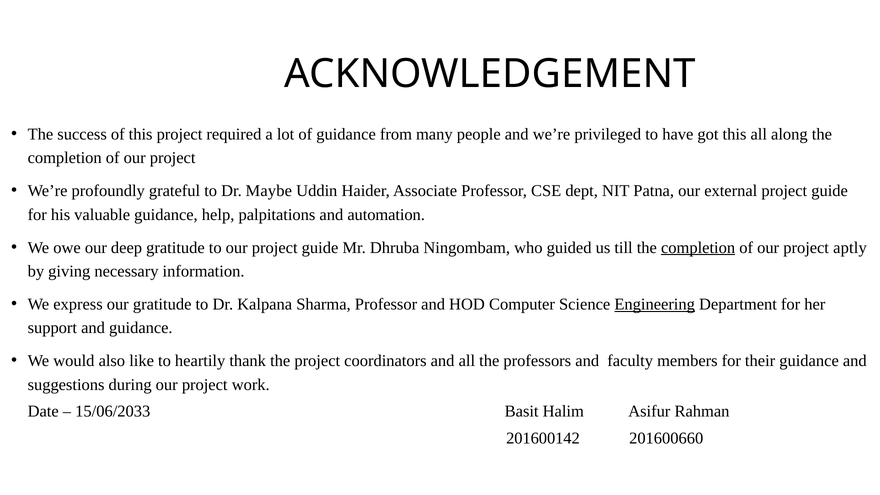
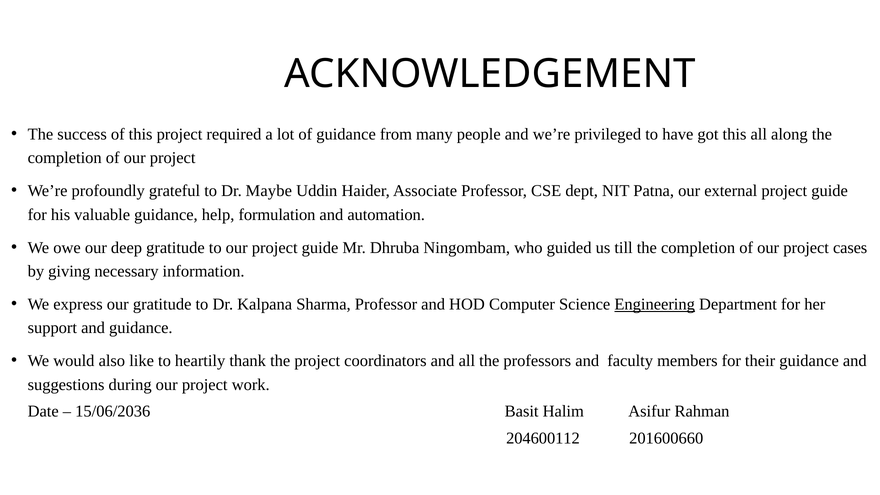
palpitations: palpitations -> formulation (277, 215)
completion underline: present -> none (698, 248)
aptly: aptly -> cases (850, 248)
15/06/2033: 15/06/2033 -> 15/06/2036 (113, 411)
201600142: 201600142 -> 204600112 (543, 438)
